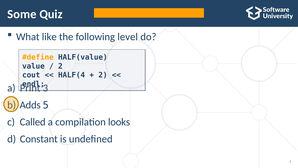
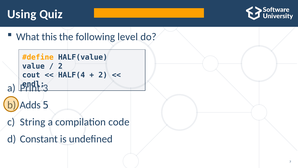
Some: Some -> Using (22, 14)
like: like -> this (49, 37)
Called: Called -> String (33, 122)
looks: looks -> code (119, 122)
